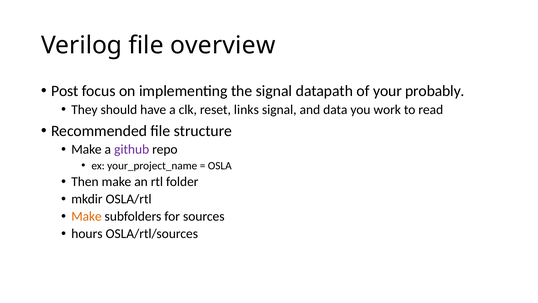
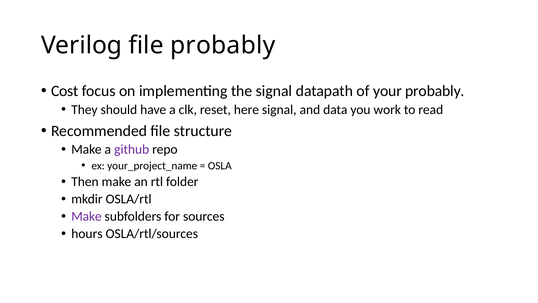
file overview: overview -> probably (223, 45)
Post: Post -> Cost (65, 91)
links: links -> here (246, 109)
Make colour: orange -> purple (86, 216)
